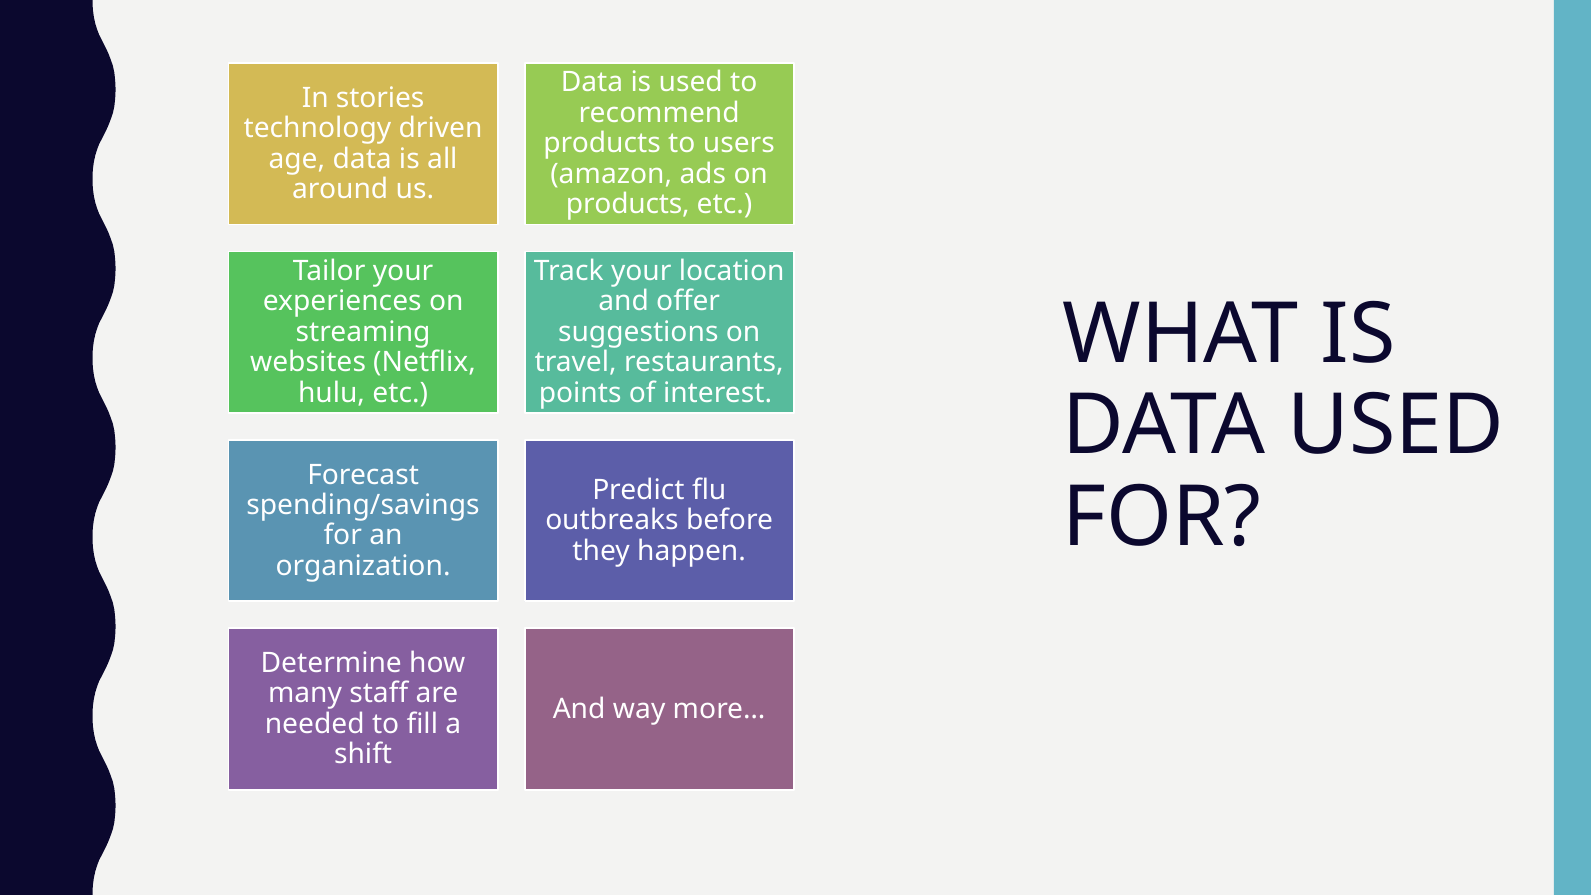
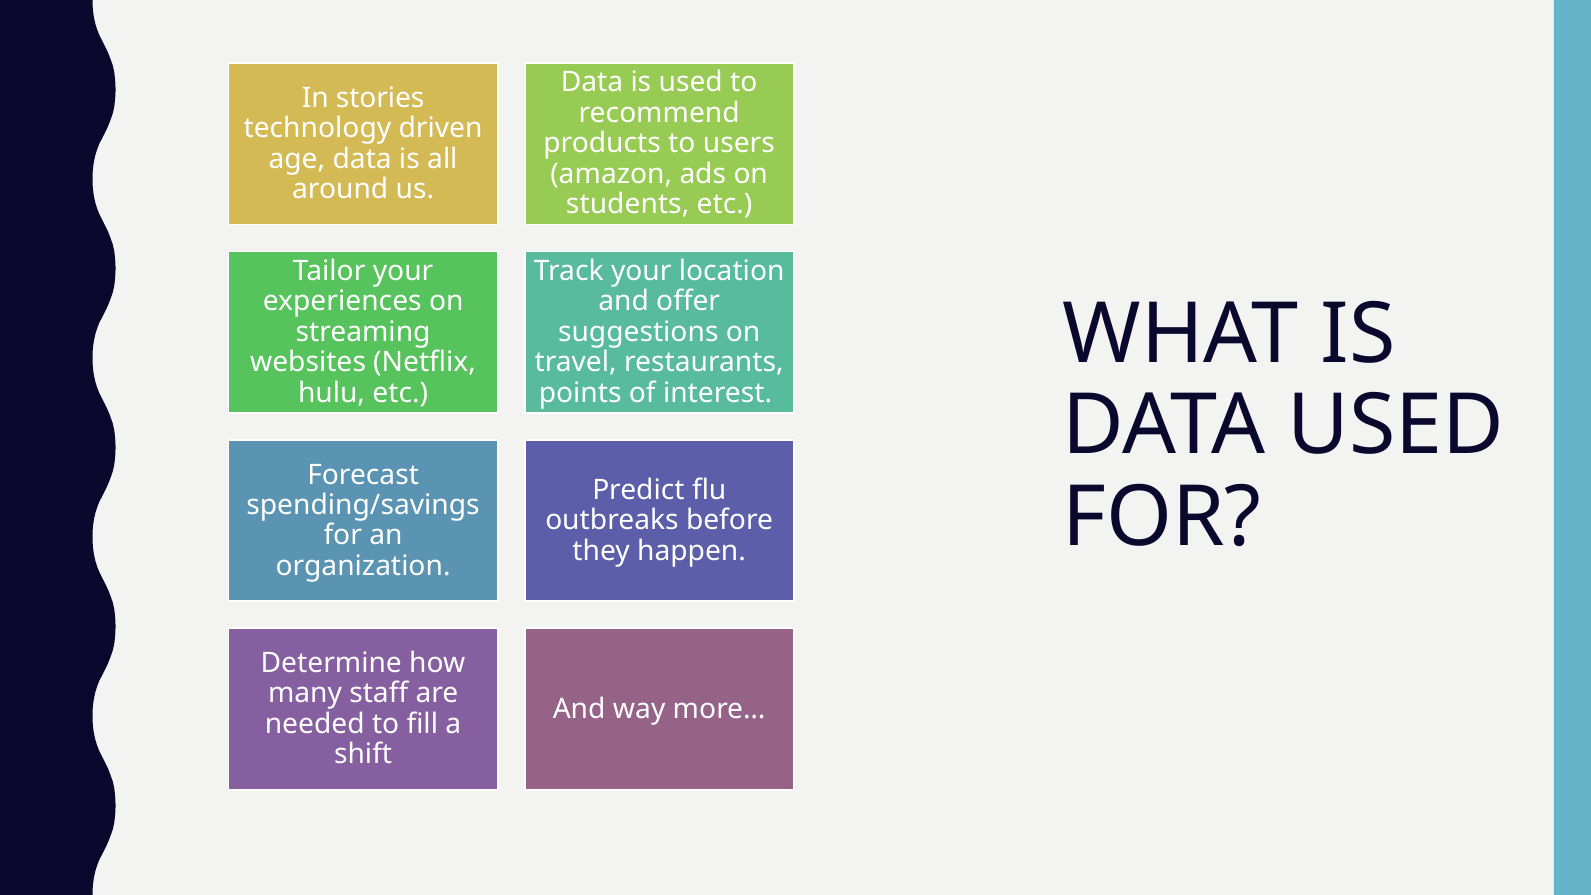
products: products -> students (628, 204)
